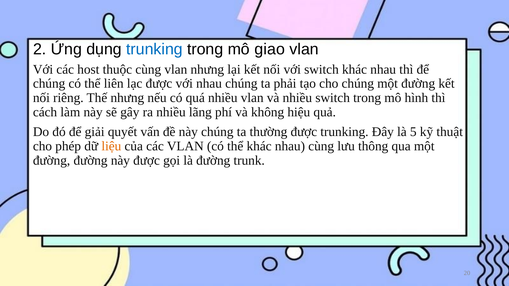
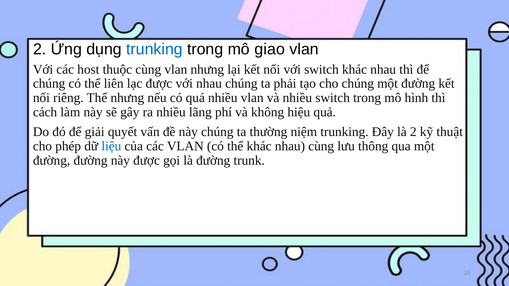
thường được: được -> niệm (304, 132)
là 5: 5 -> 2 (413, 132)
liệu colour: orange -> blue (111, 146)
